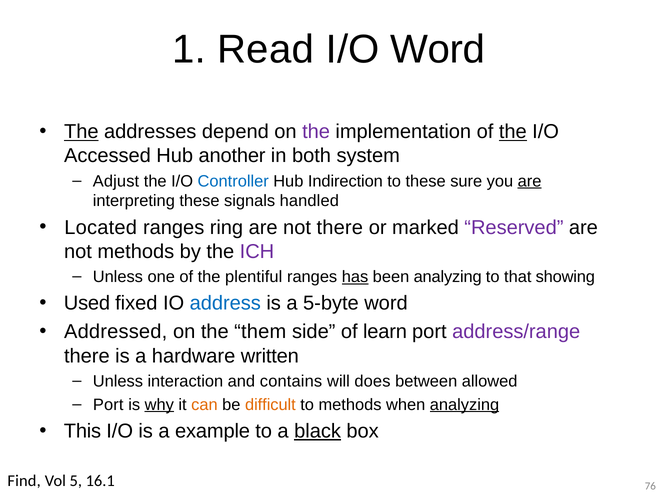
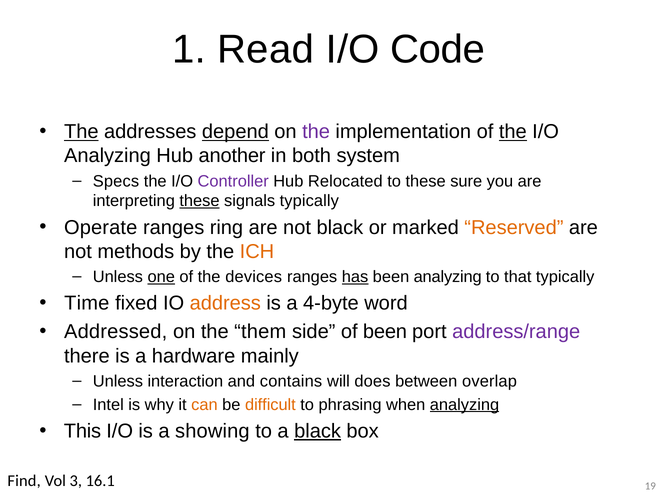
I/O Word: Word -> Code (438, 49)
depend underline: none -> present (235, 132)
Accessed: Accessed -> Analyzing (107, 156)
Adjust: Adjust -> Specs (116, 181)
Controller colour: blue -> purple (233, 181)
Indirection: Indirection -> Relocated (345, 181)
are underline: present -> none (530, 181)
these underline: none -> present (199, 201)
signals handled: handled -> typically (309, 201)
Located: Located -> Operate (101, 227)
not there: there -> black (340, 227)
Reserved colour: purple -> orange (514, 227)
ICH colour: purple -> orange (257, 251)
one underline: none -> present (161, 277)
plentiful: plentiful -> devices (254, 277)
that showing: showing -> typically (565, 277)
Used: Used -> Time (87, 303)
address colour: blue -> orange (225, 303)
5-byte: 5-byte -> 4-byte (331, 303)
of learn: learn -> been (385, 332)
written: written -> mainly (270, 356)
allowed: allowed -> overlap (490, 381)
Port: Port -> Intel (108, 404)
why underline: present -> none (159, 404)
to methods: methods -> phrasing (350, 404)
example: example -> showing (212, 431)
5: 5 -> 3 (76, 480)
76: 76 -> 19 (650, 486)
